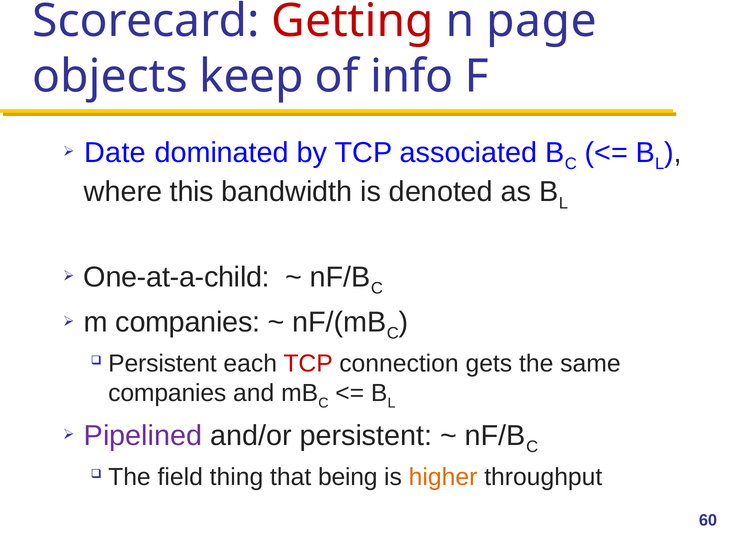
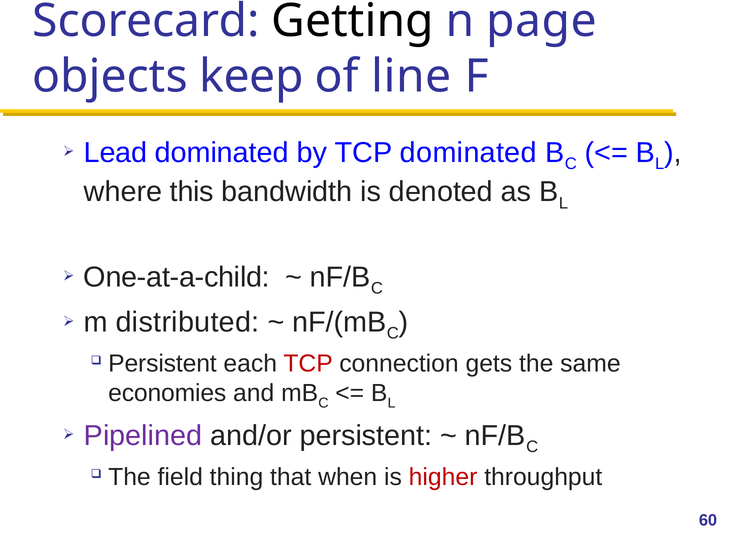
Getting colour: red -> black (353, 21)
info: info -> line (411, 77)
Date: Date -> Lead (115, 153)
TCP associated: associated -> dominated (468, 153)
m companies: companies -> distributed (188, 323)
companies: companies -> economies (167, 394)
being: being -> when (348, 478)
higher colour: orange -> red (443, 478)
